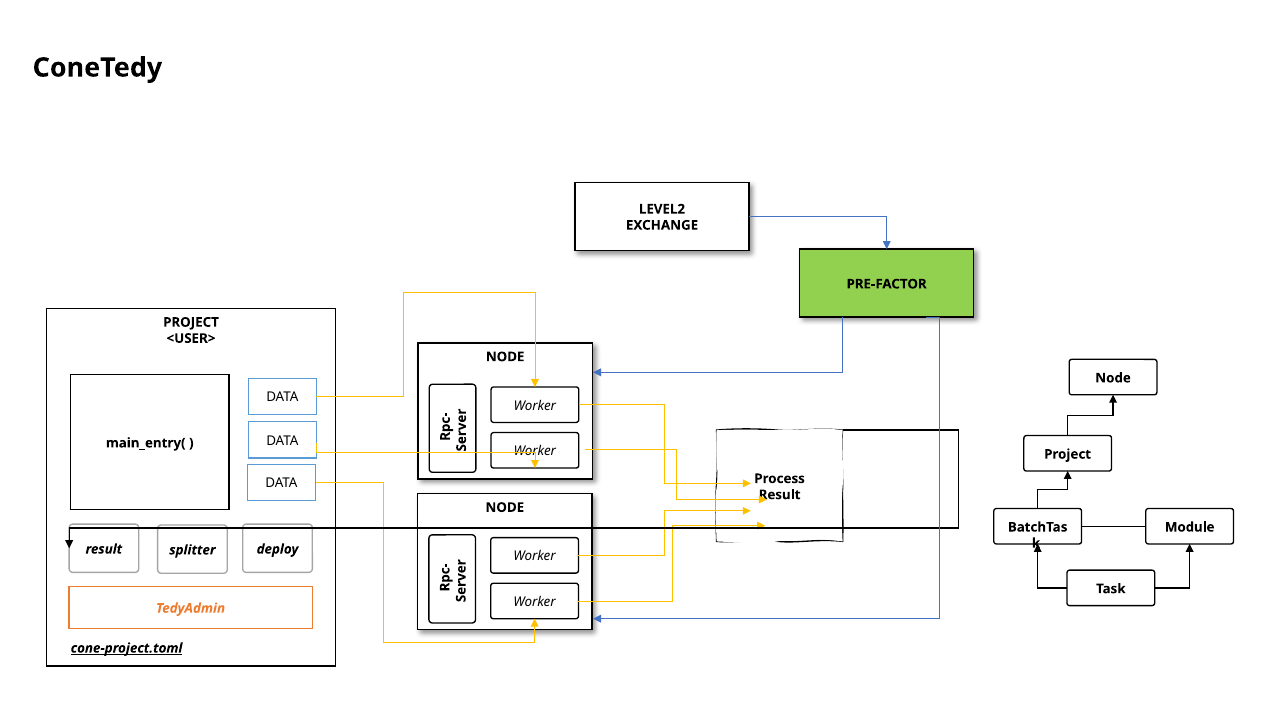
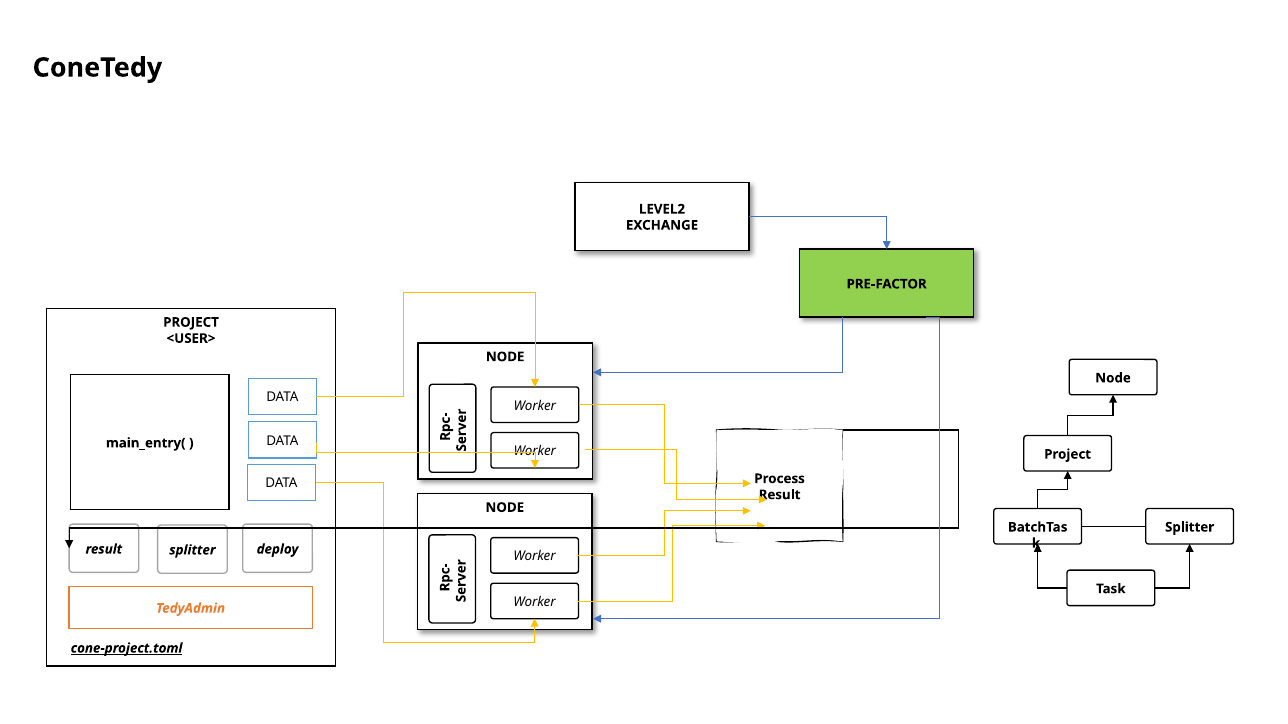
Module: Module -> Splitter (1190, 528)
